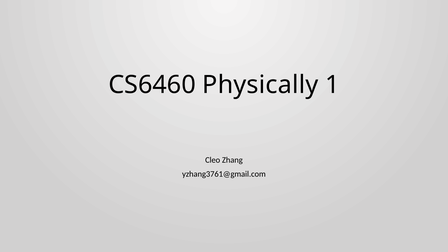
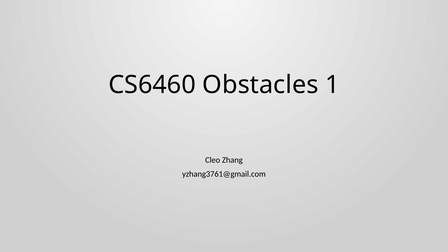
Physically: Physically -> Obstacles (260, 85)
